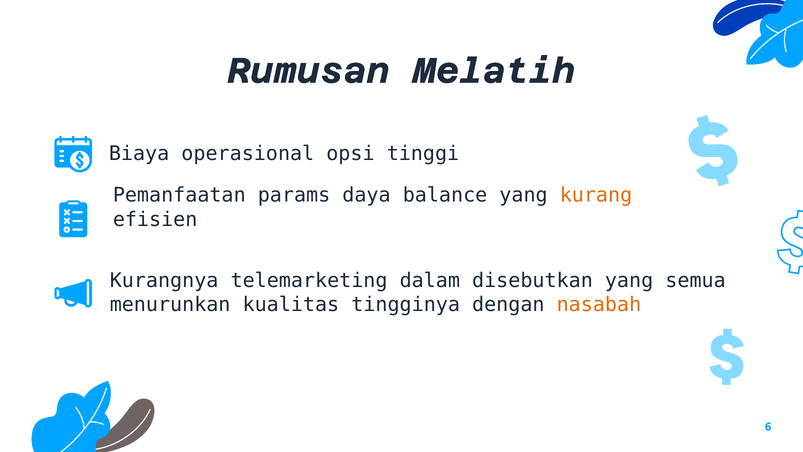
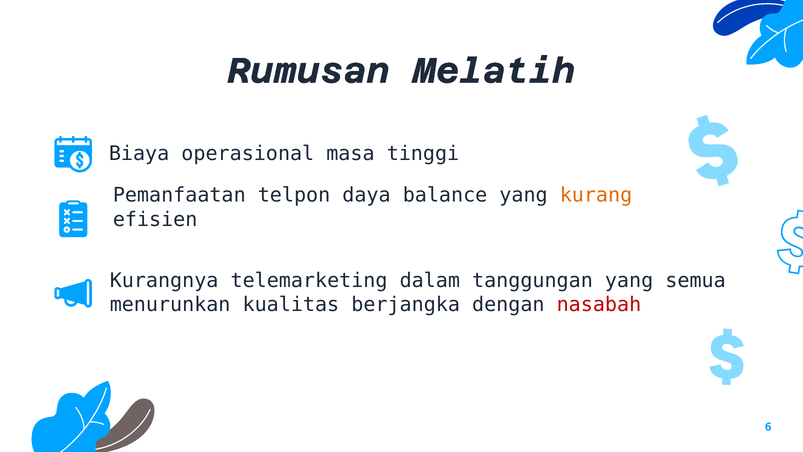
opsi: opsi -> masa (350, 154)
params: params -> telpon (294, 195)
disebutkan: disebutkan -> tanggungan (532, 280)
tingginya: tingginya -> berjangka (406, 305)
nasabah colour: orange -> red (599, 305)
